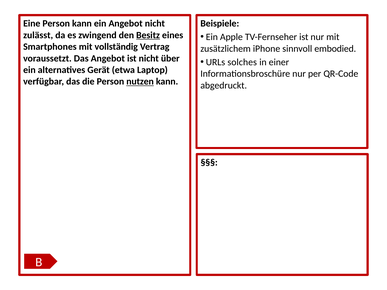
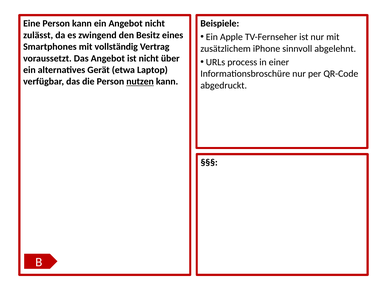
Besitz underline: present -> none (148, 35)
embodied: embodied -> abgelehnt (335, 49)
solches: solches -> process (242, 62)
